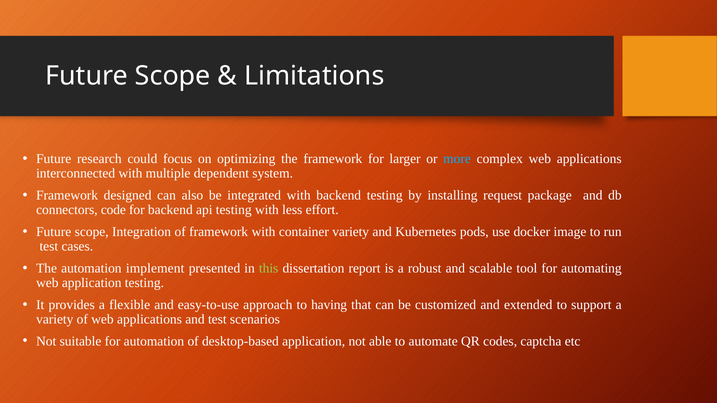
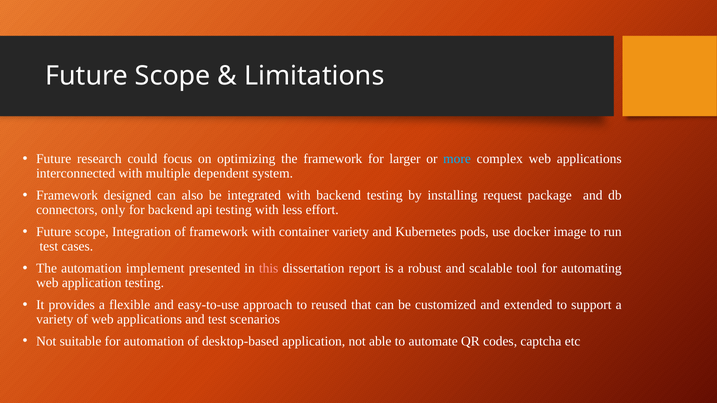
code: code -> only (113, 210)
this colour: light green -> pink (269, 268)
having: having -> reused (329, 305)
